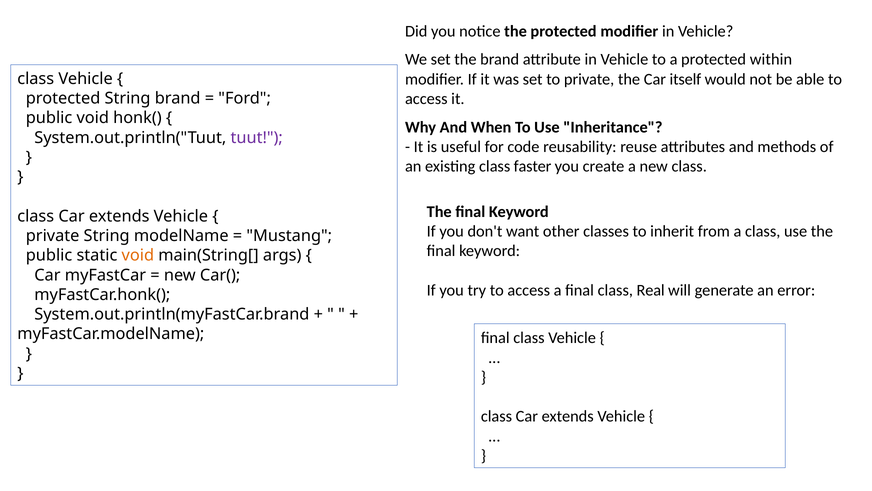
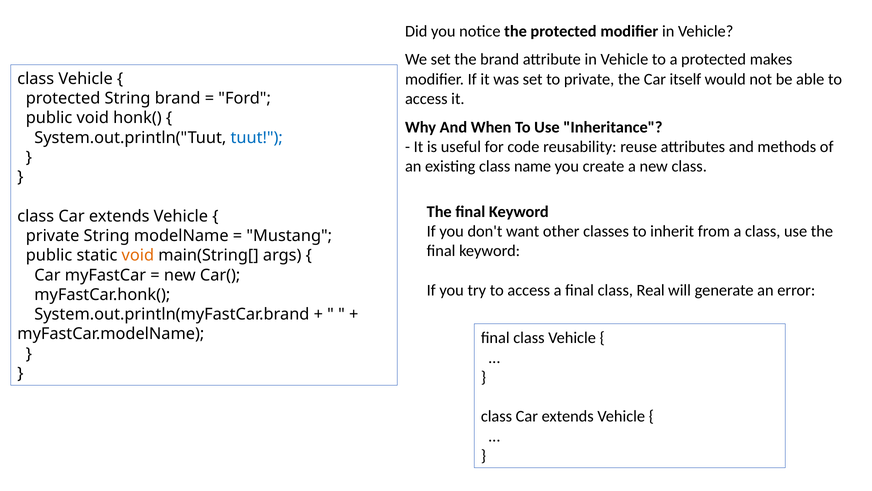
within: within -> makes (771, 59)
tuut colour: purple -> blue (257, 138)
faster: faster -> name (533, 166)
